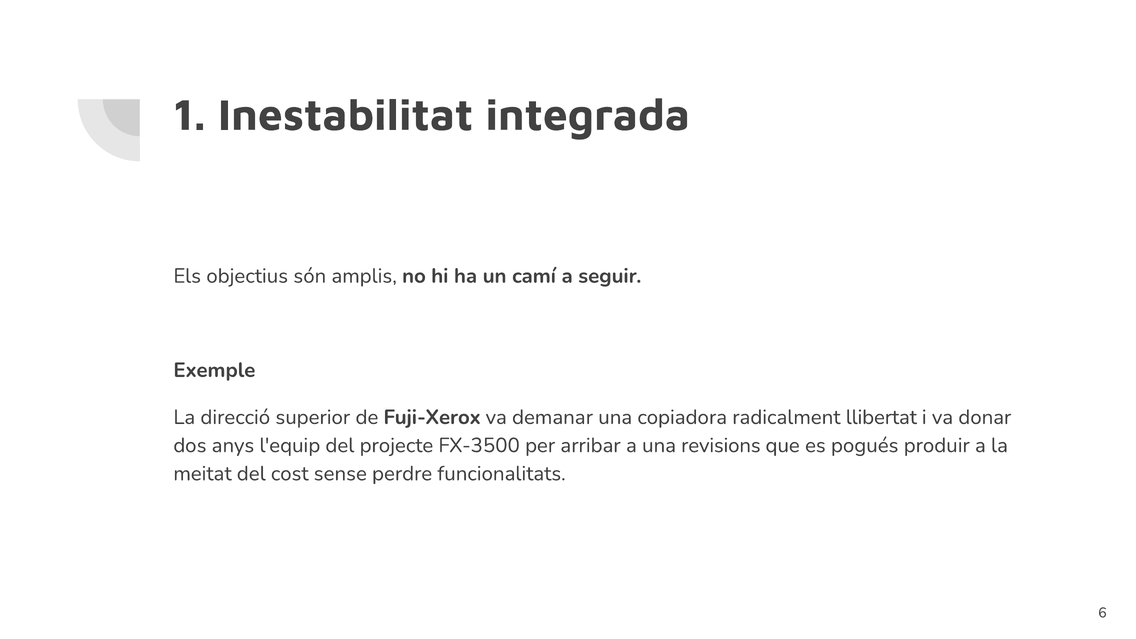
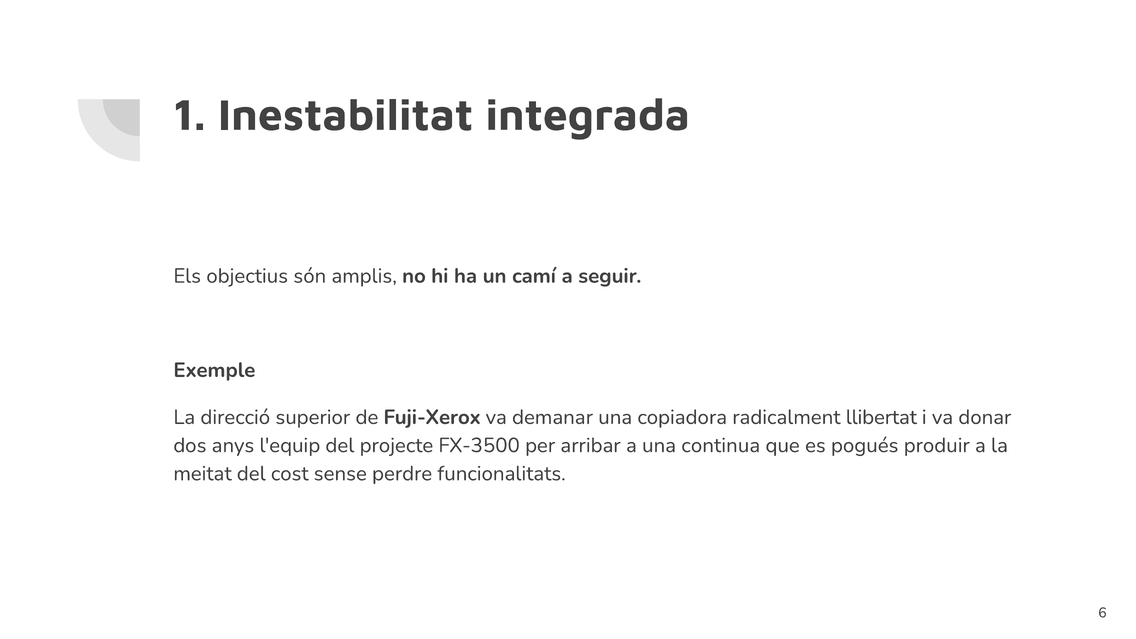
revisions: revisions -> continua (721, 445)
